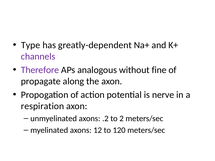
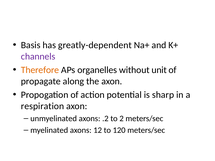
Type: Type -> Basis (31, 45)
Therefore colour: purple -> orange (40, 70)
analogous: analogous -> organelles (97, 70)
fine: fine -> unit (159, 70)
nerve: nerve -> sharp (163, 95)
